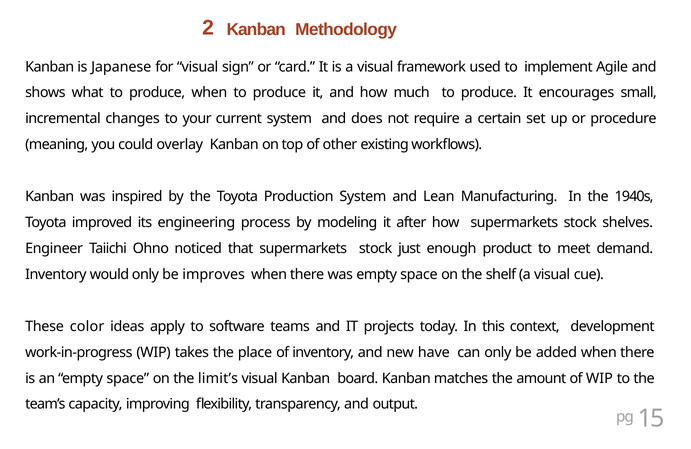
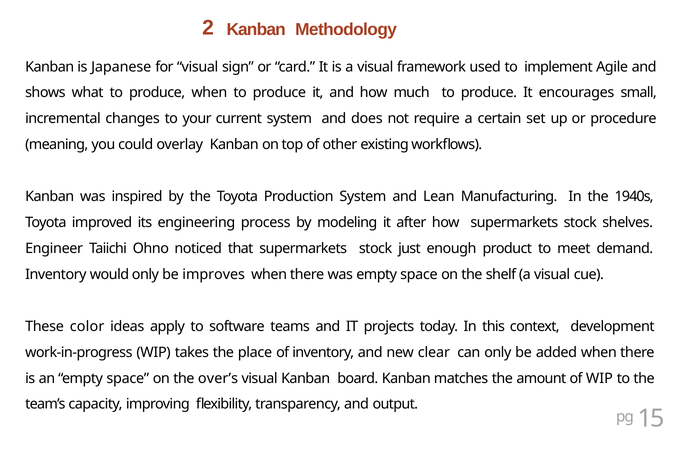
have: have -> clear (434, 353)
limit’s: limit’s -> over’s (218, 378)
